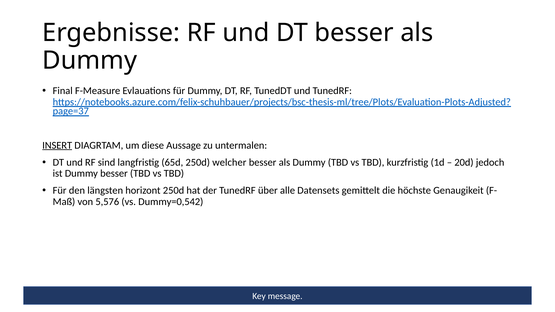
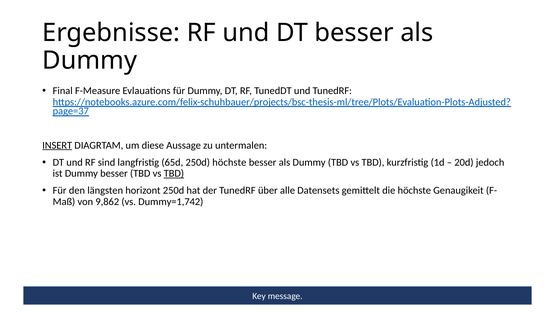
250d welcher: welcher -> höchste (229, 162)
TBD underline: none -> present (174, 174)
5,576: 5,576 -> 9,862 (107, 202)
Dummy=0,542: Dummy=0,542 -> Dummy=1,742 (171, 202)
